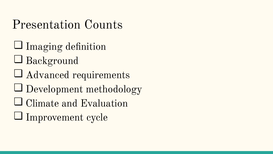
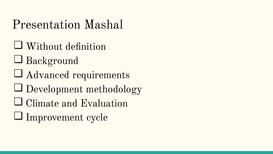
Counts: Counts -> Mashal (104, 24)
Imaging: Imaging -> Without (44, 46)
